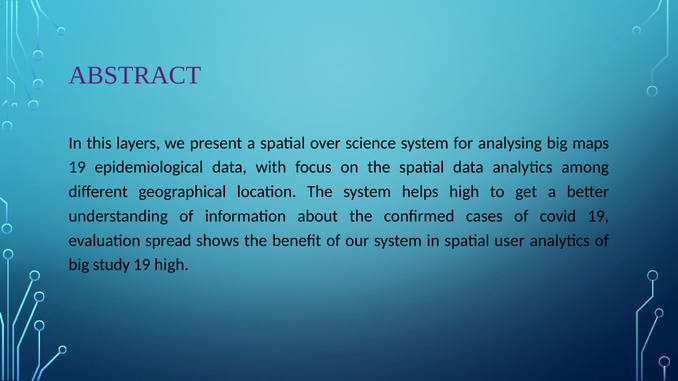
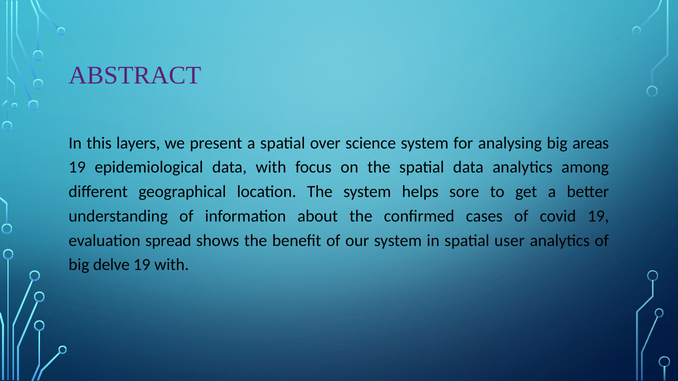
maps: maps -> areas (591, 143)
helps high: high -> sore (464, 192)
study: study -> delve (111, 265)
19 high: high -> with (172, 265)
